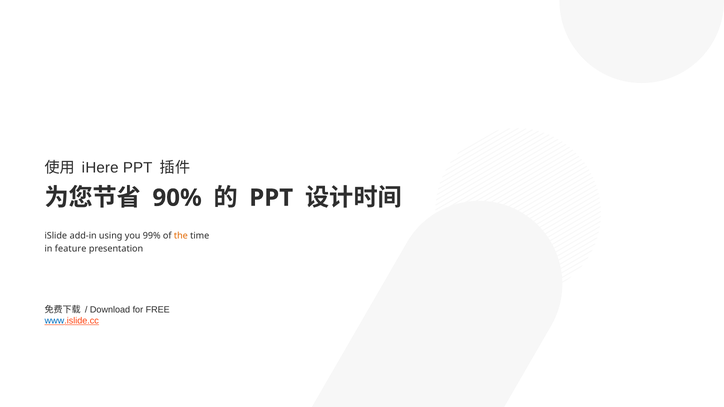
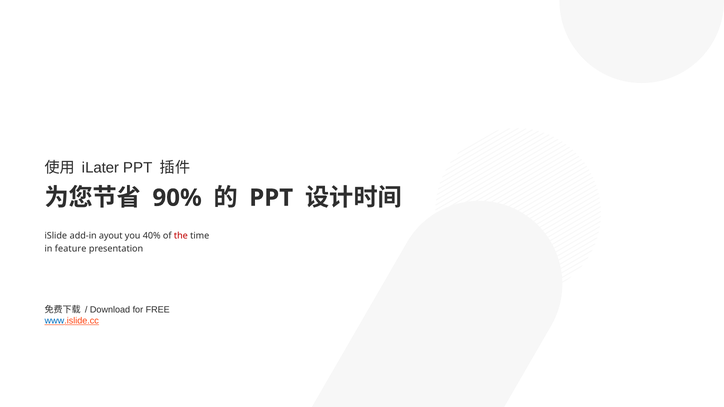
Here: Here -> Later (102, 168)
using: using -> ayout (111, 236)
99%: 99% -> 40% (152, 236)
the colour: orange -> red (181, 236)
